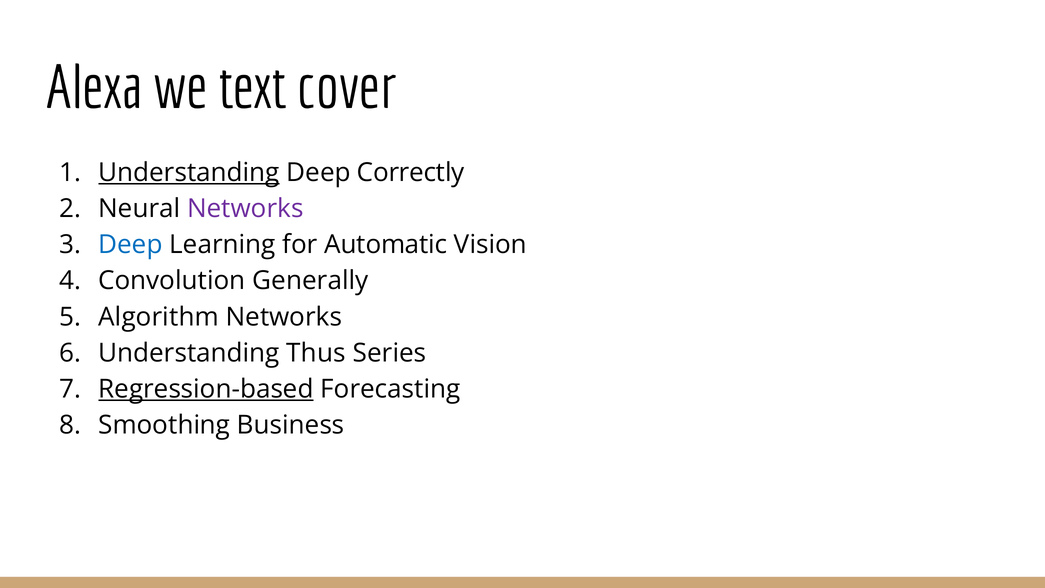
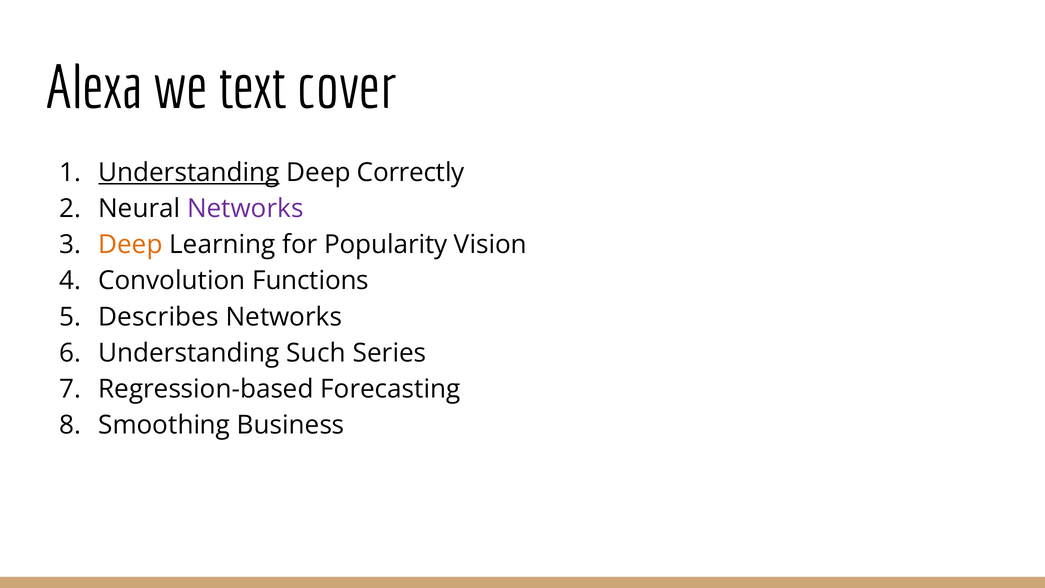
Deep colour: blue -> orange (130, 245)
Automatic: Automatic -> Popularity (386, 245)
Generally: Generally -> Functions (311, 281)
Algorithm: Algorithm -> Describes (159, 317)
Thus: Thus -> Such (316, 353)
Regression-based underline: present -> none (206, 389)
